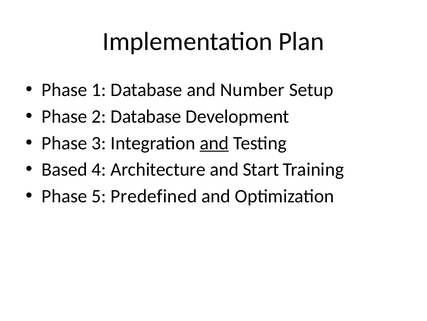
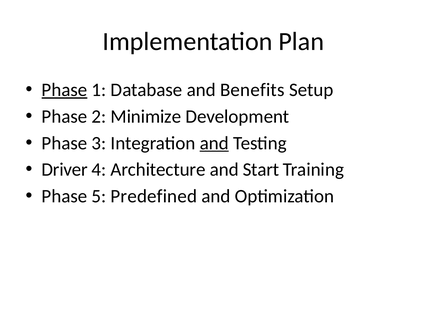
Phase underline: none -> present (64, 90)
Number: Number -> Benefits (252, 90)
2 Database: Database -> Minimize (146, 116)
Based: Based -> Driver (65, 169)
